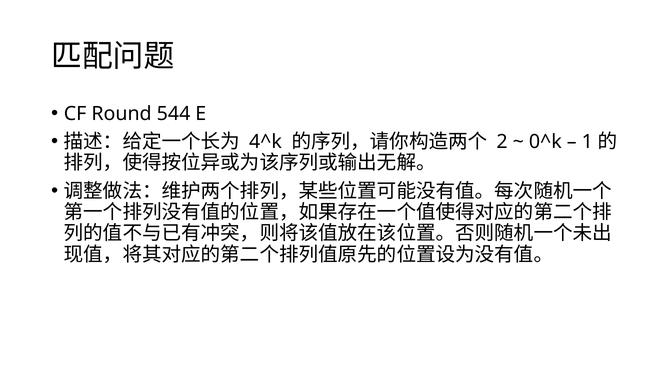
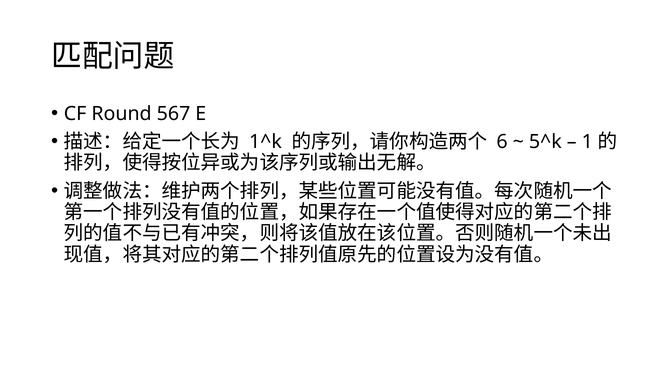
544: 544 -> 567 (174, 114)
4^k: 4^k -> 1^k (265, 142)
2: 2 -> 6 (502, 142)
0^k: 0^k -> 5^k (545, 142)
